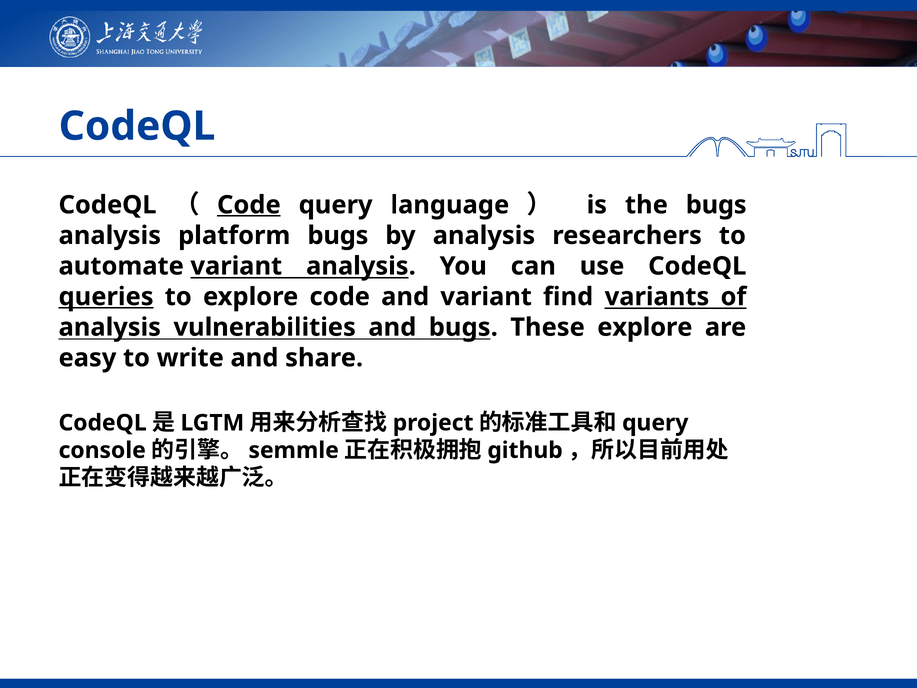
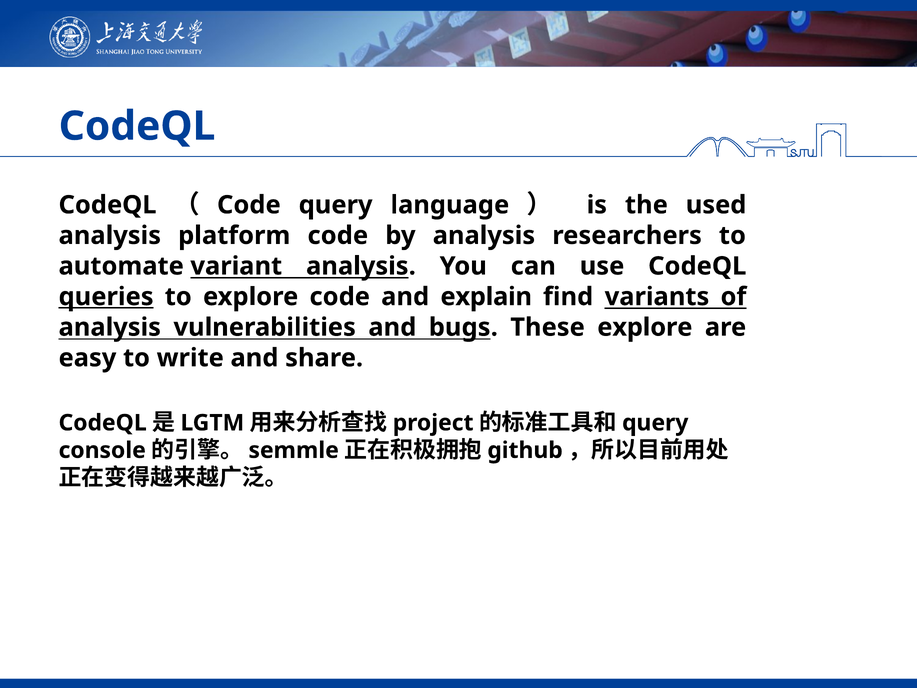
Code underline: present -> none (249, 205)
the bugs: bugs -> used (716, 205)
platform bugs: bugs -> code (338, 235)
and variant: variant -> explain (486, 297)
